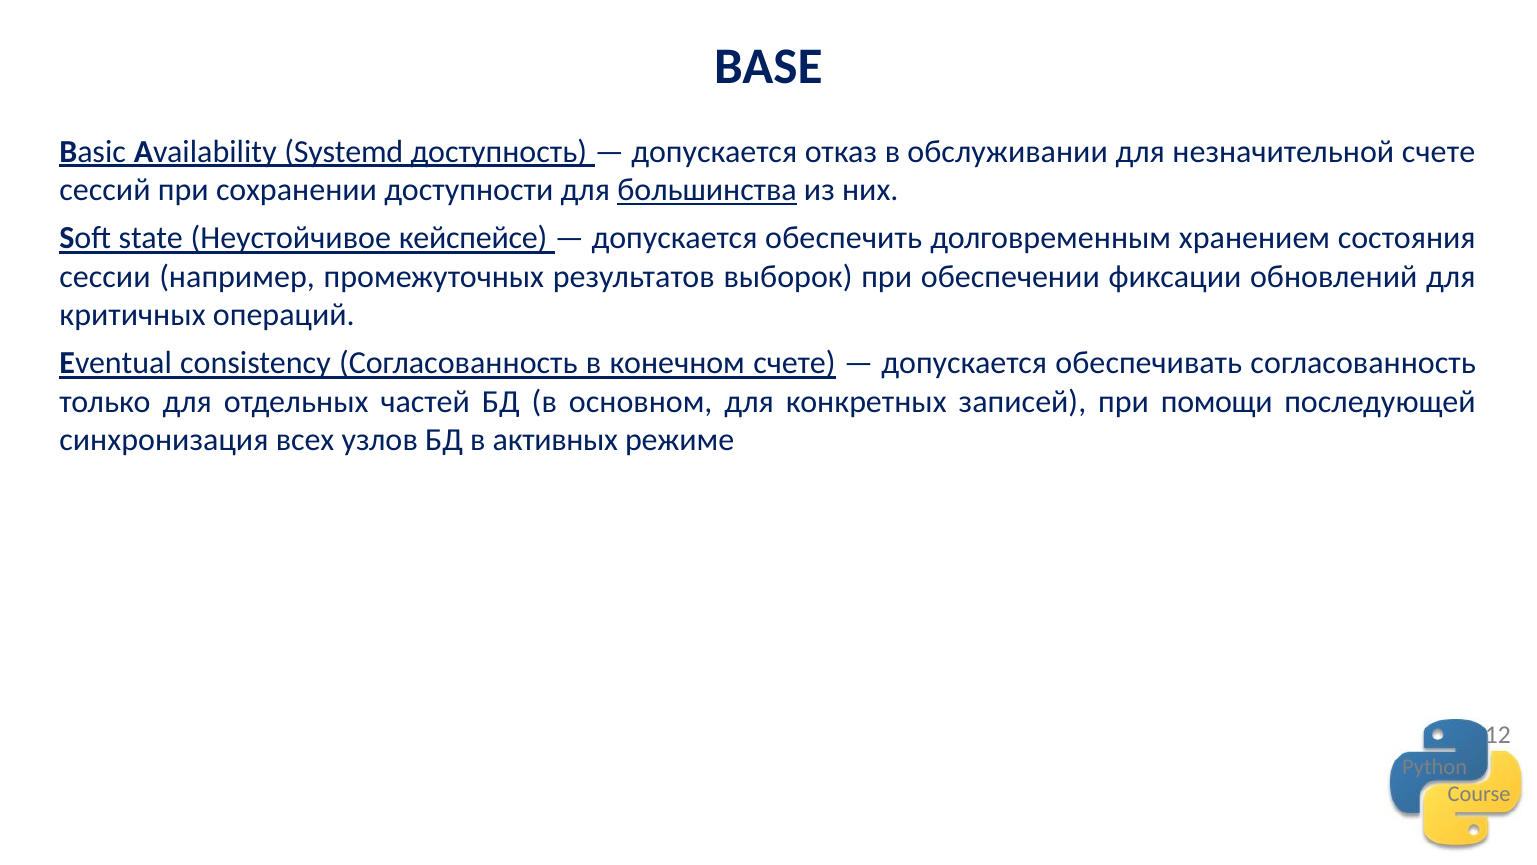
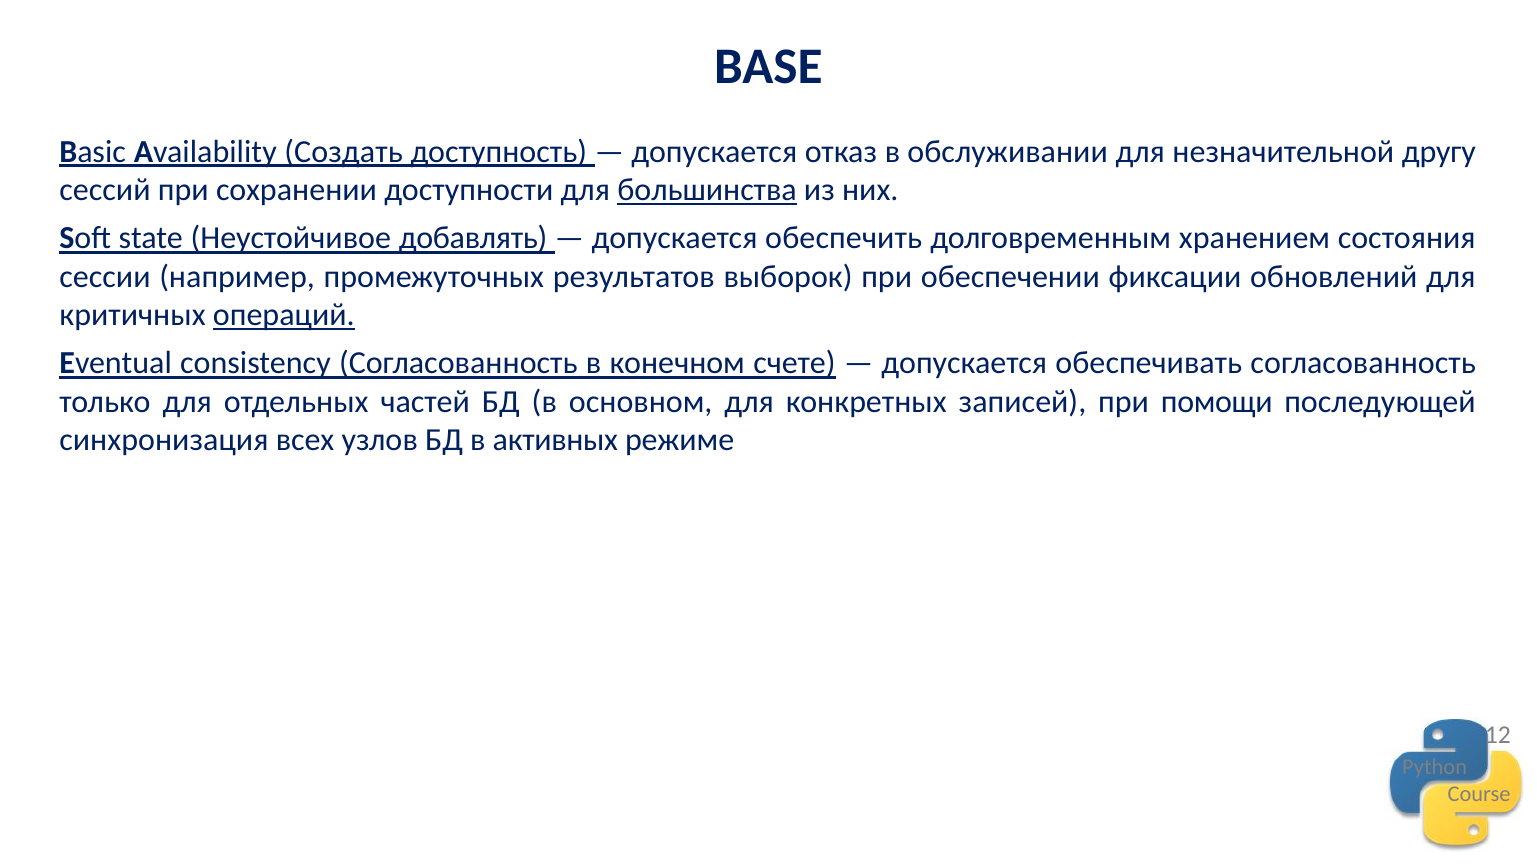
Systemd: Systemd -> Создать (344, 152)
незначительной счете: счете -> другу (1439, 152)
кейспейсе: кейспейсе -> добавлять (473, 238)
операций underline: none -> present (284, 315)
